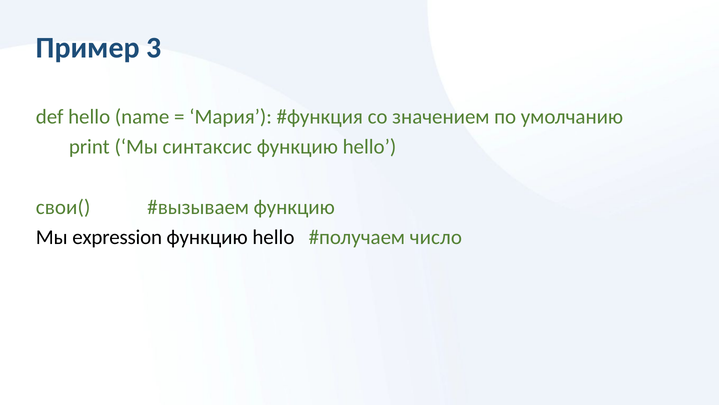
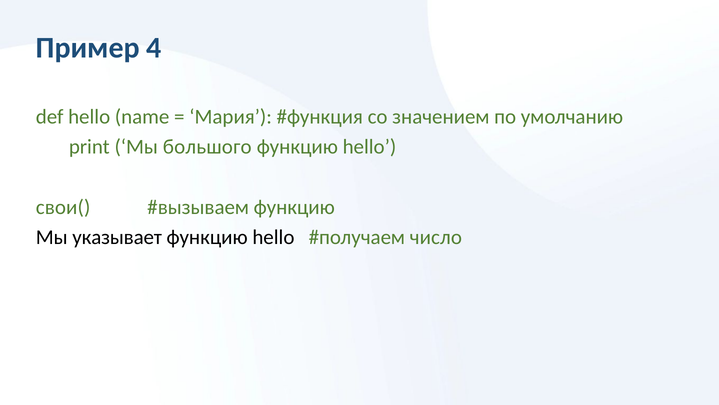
3: 3 -> 4 (154, 48)
синтаксис: синтаксис -> большого (207, 147)
expression: expression -> указывает (117, 237)
